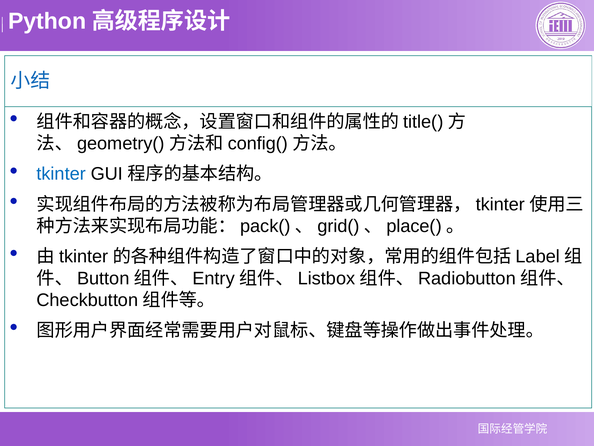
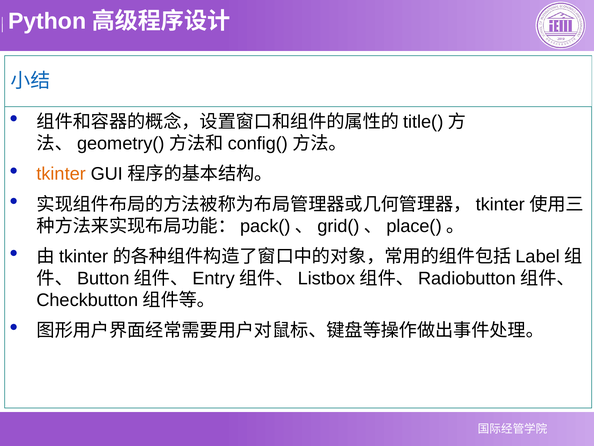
tkinter colour: blue -> orange (61, 174)
